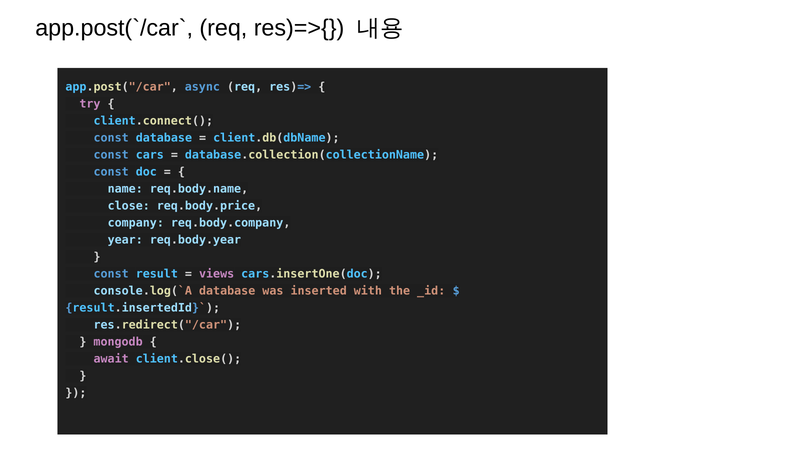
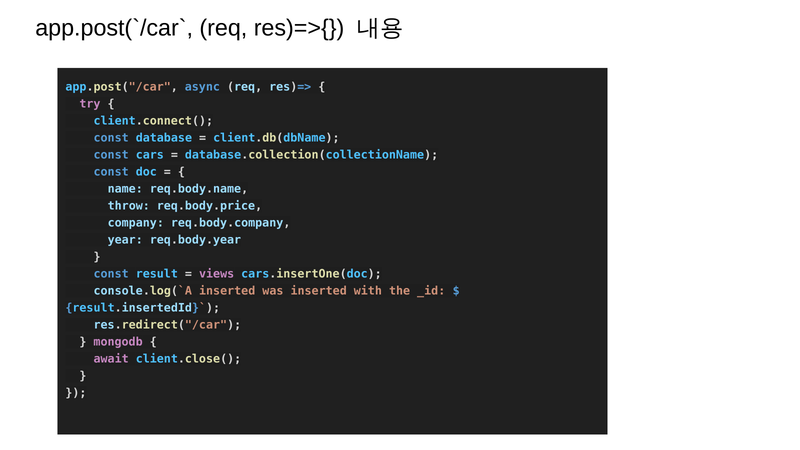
close: close -> throw (129, 206)
database: database -> inserted (227, 291)
